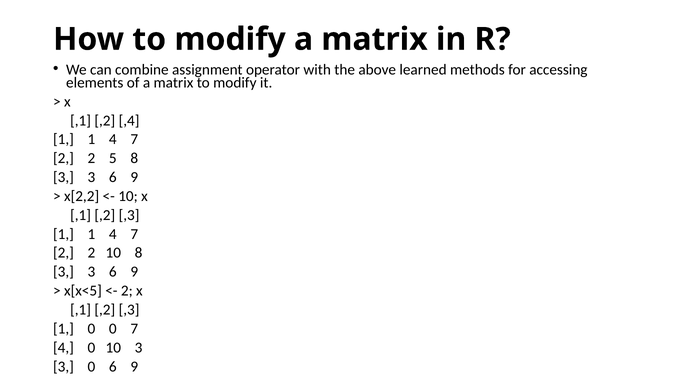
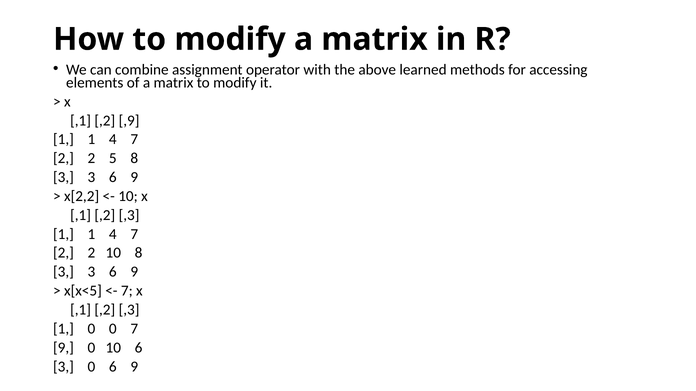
,4: ,4 -> ,9 (129, 121)
2: 2 -> 7 (127, 291)
4: 4 -> 9 (63, 348)
10 3: 3 -> 6 (139, 348)
